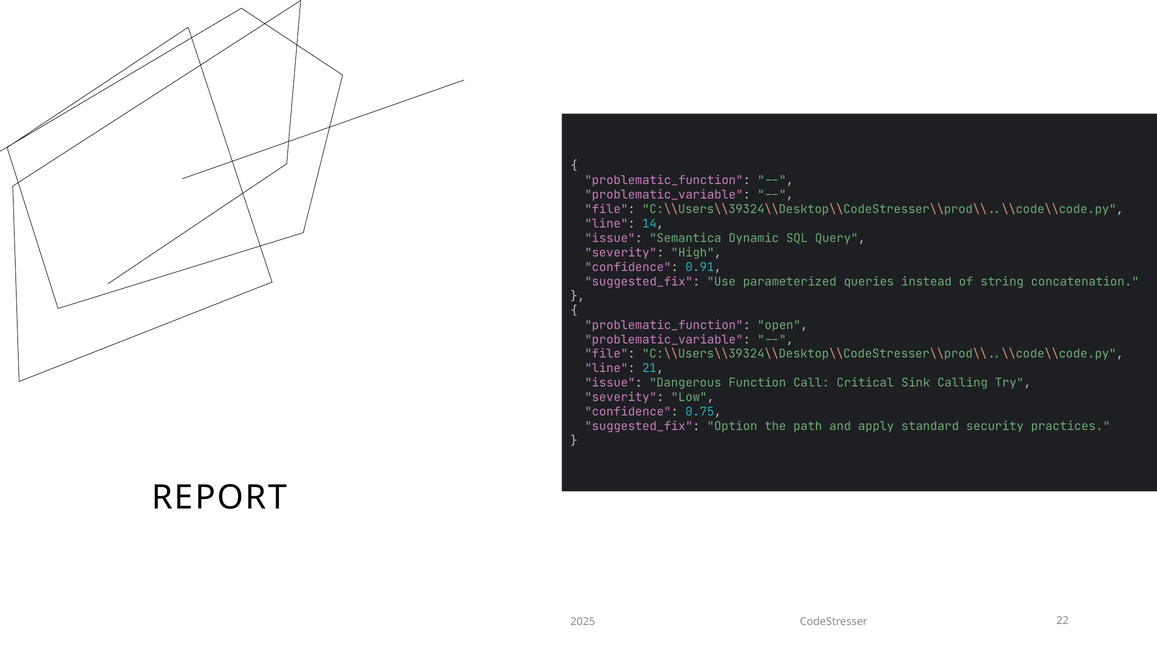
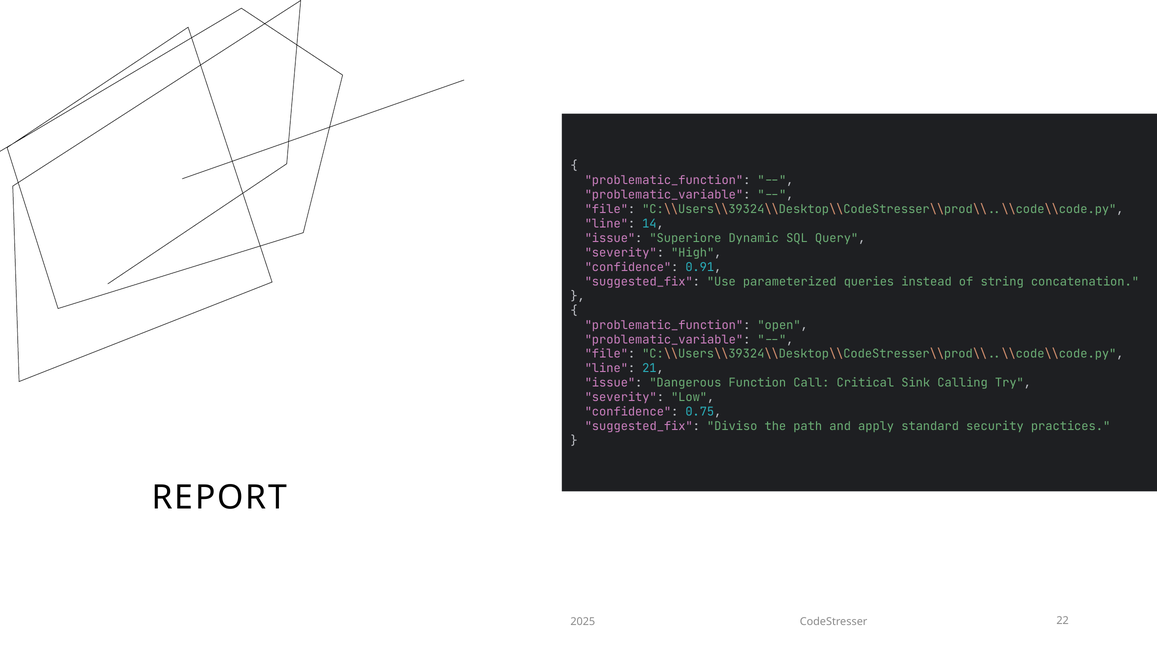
Semantica: Semantica -> Superiore (685, 238)
Option: Option -> Diviso (732, 426)
